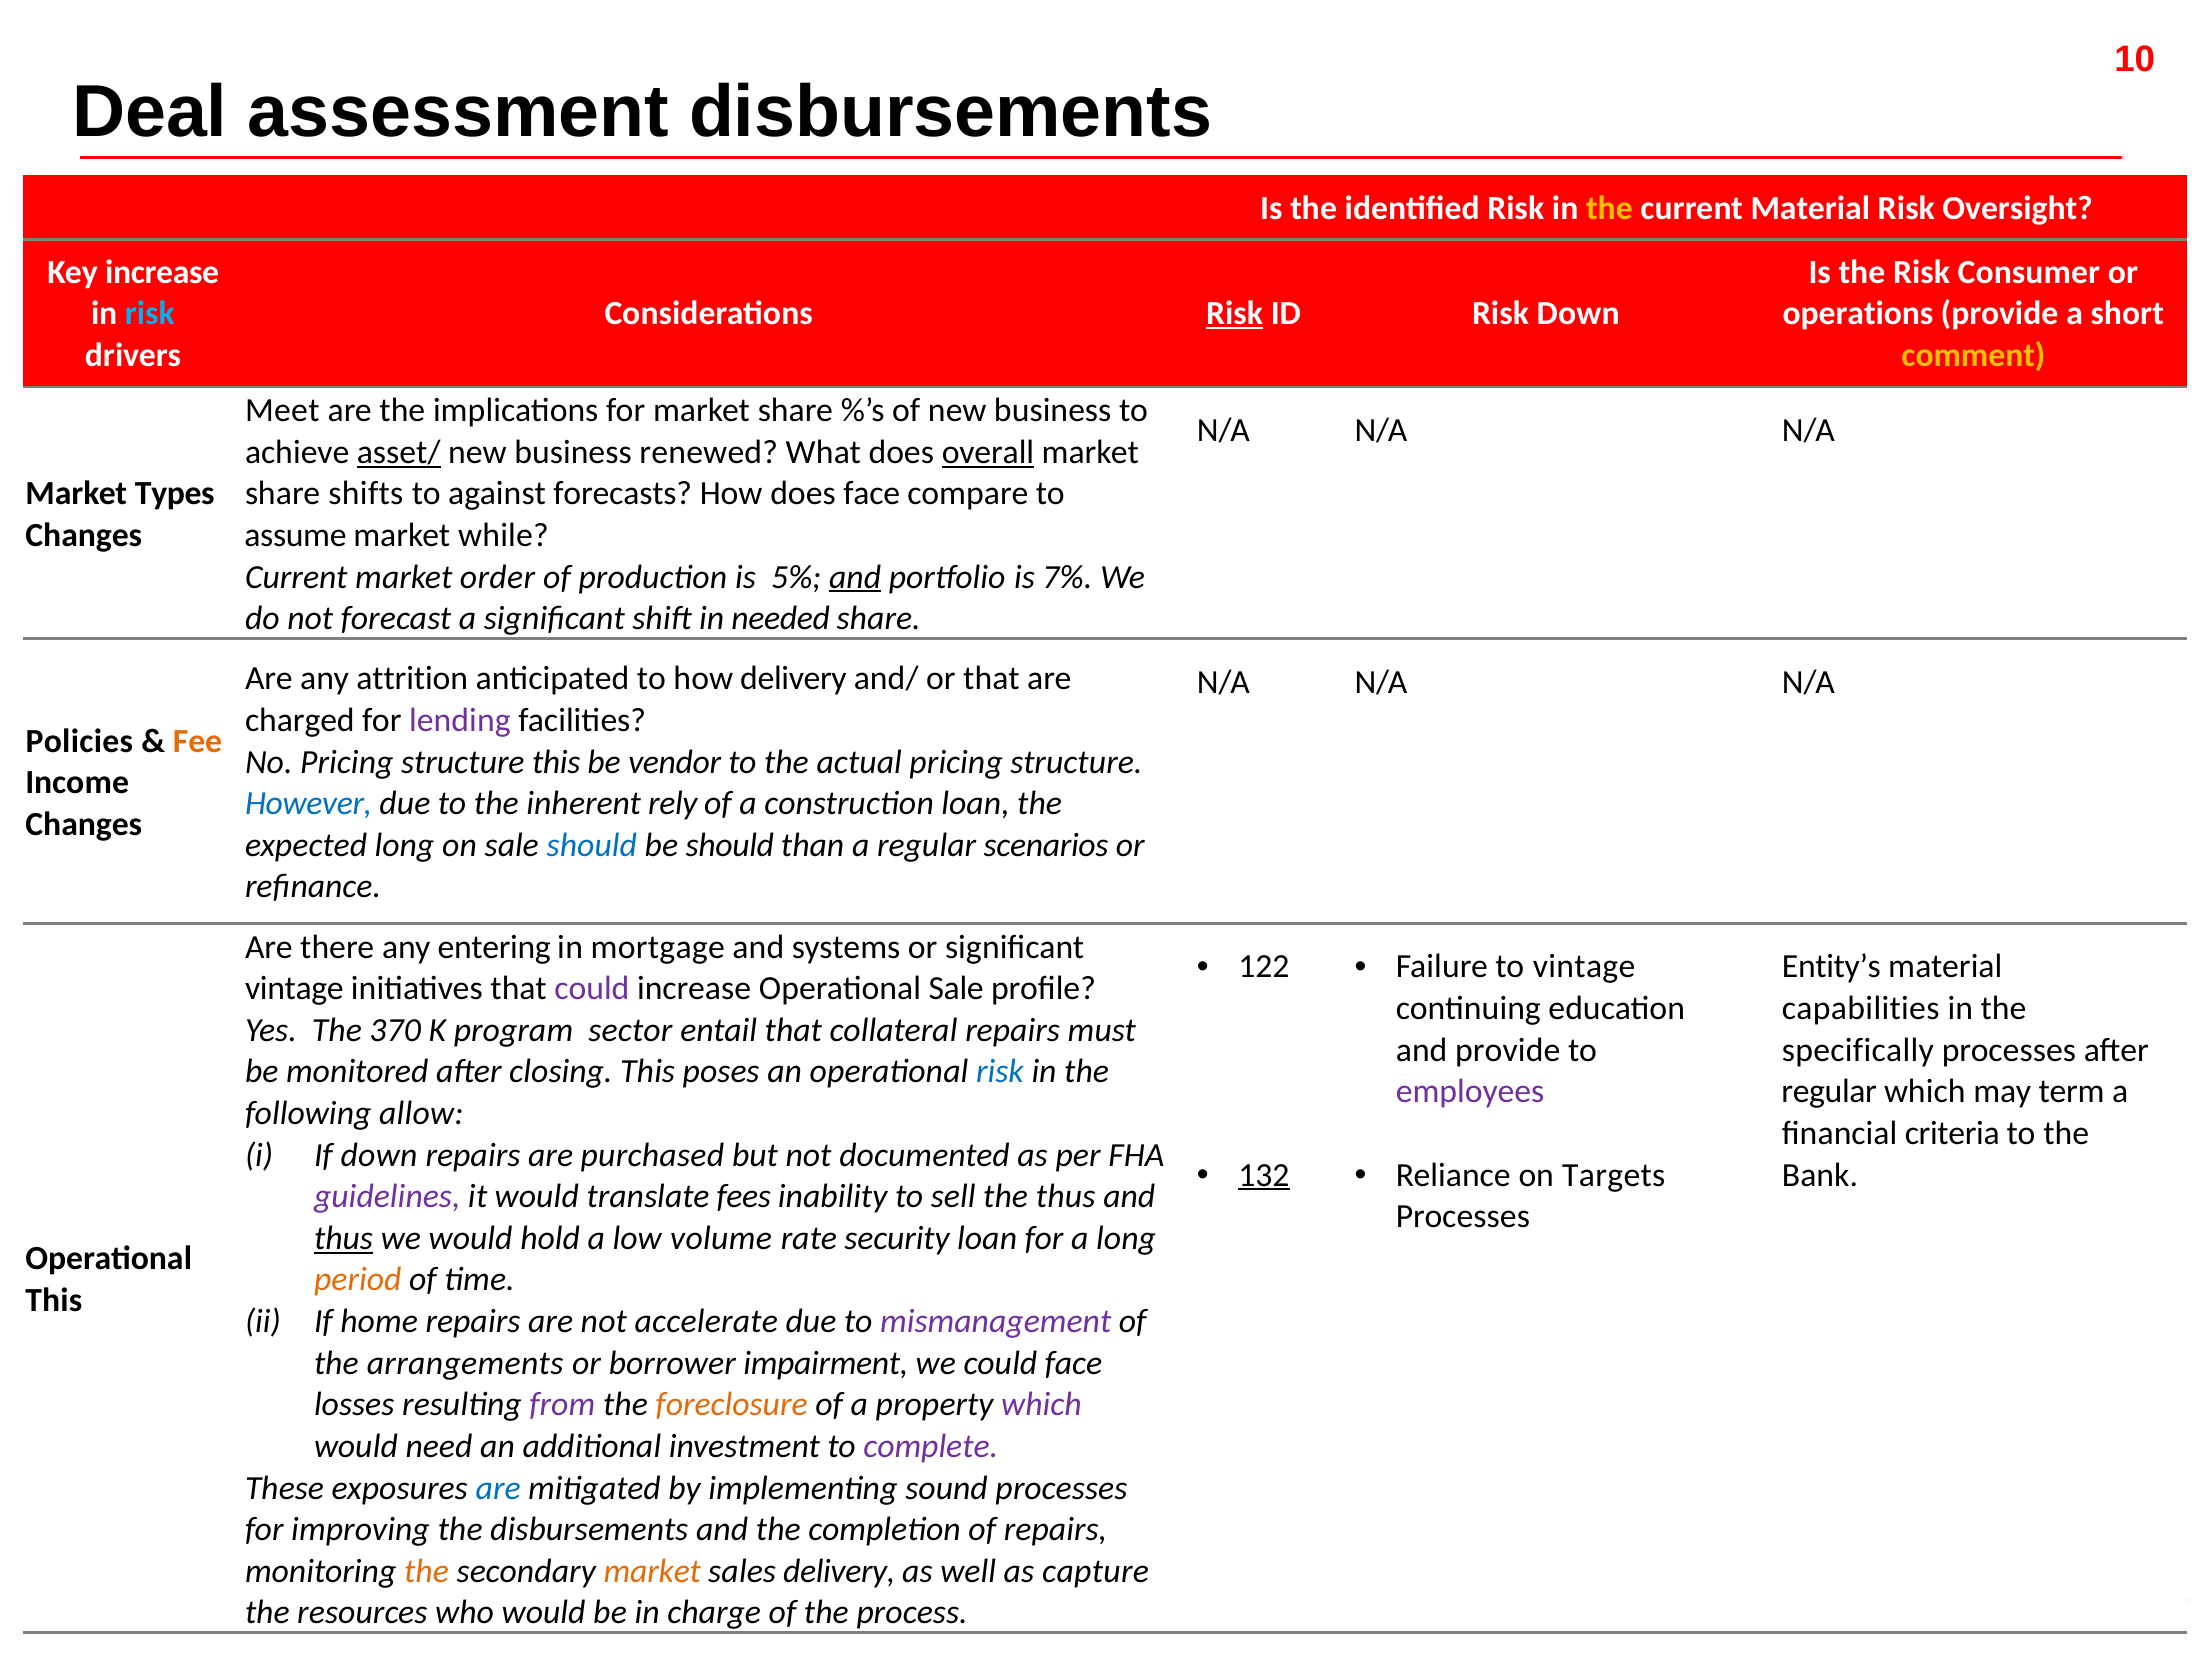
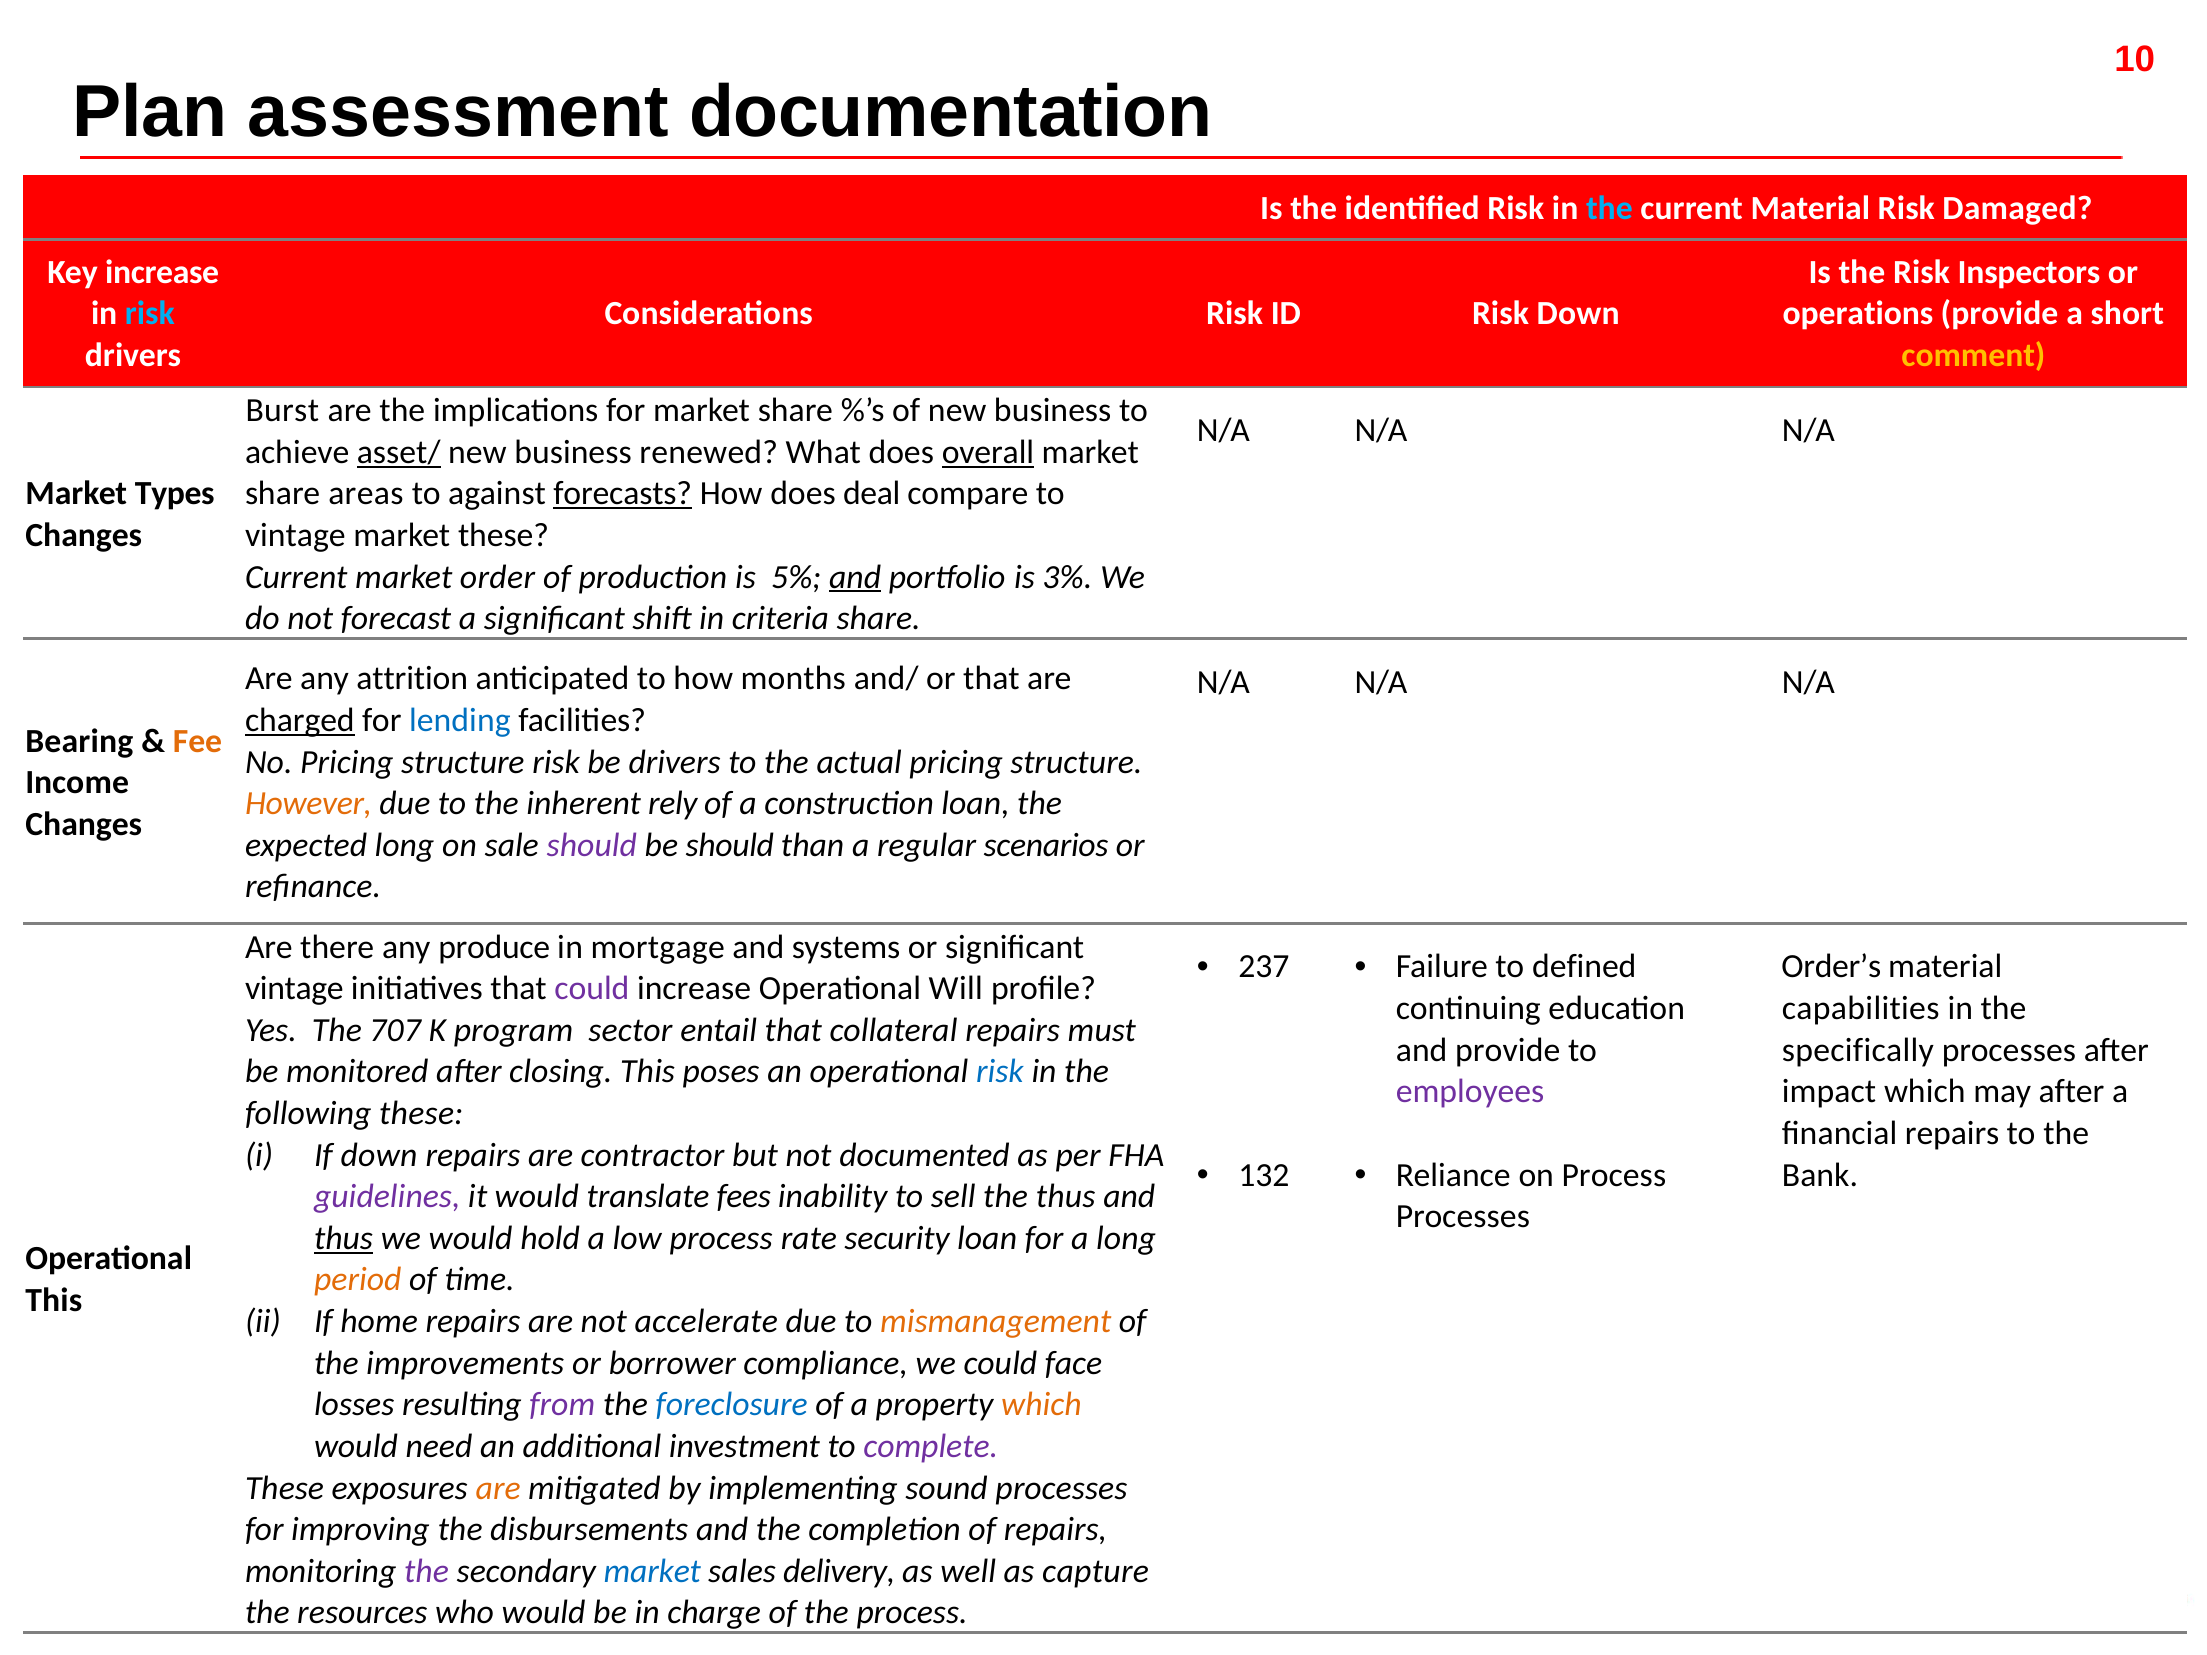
Deal: Deal -> Plan (150, 112)
assessment disbursements: disbursements -> documentation (951, 112)
the colour: yellow -> light blue (1609, 208)
Oversight: Oversight -> Damaged (2017, 208)
Consumer: Consumer -> Inspectors (2029, 272)
Risk underline: present -> none (1235, 314)
Meet: Meet -> Burst (282, 411)
shifts: shifts -> areas (366, 494)
forecasts underline: none -> present (623, 494)
does face: face -> deal (872, 494)
assume: assume -> vintage (295, 535)
market while: while -> these (504, 535)
7%: 7% -> 3% (1067, 577)
needed: needed -> criteria (780, 619)
how delivery: delivery -> months (793, 679)
charged underline: none -> present (300, 720)
lending colour: purple -> blue (460, 720)
Policies: Policies -> Bearing (79, 741)
structure this: this -> risk (556, 762)
be vendor: vendor -> drivers (675, 762)
However colour: blue -> orange (309, 804)
should colour: blue -> purple (592, 845)
entering: entering -> produce (494, 947)
122: 122 -> 237 (1264, 967)
to vintage: vintage -> defined (1584, 967)
Entity’s: Entity’s -> Order’s (1831, 967)
Operational Sale: Sale -> Will (956, 989)
370: 370 -> 707 (395, 1030)
regular: regular -> impact (1829, 1092)
may term: term -> after (2071, 1092)
following allow: allow -> these (421, 1114)
financial criteria: criteria -> repairs (1952, 1133)
purchased: purchased -> contractor (652, 1155)
132 underline: present -> none (1264, 1175)
on Targets: Targets -> Process (1614, 1175)
low volume: volume -> process (721, 1238)
mismanagement colour: purple -> orange (996, 1322)
arrangements: arrangements -> improvements (465, 1363)
impairment: impairment -> compliance (826, 1363)
foreclosure colour: orange -> blue (732, 1405)
which colour: purple -> orange (1041, 1405)
are colour: blue -> orange (498, 1488)
the colour: orange -> purple (427, 1571)
market colour: orange -> blue (652, 1571)
